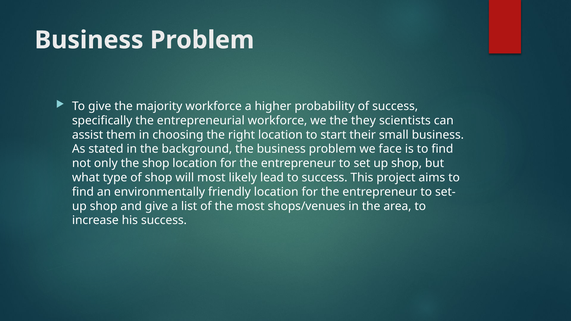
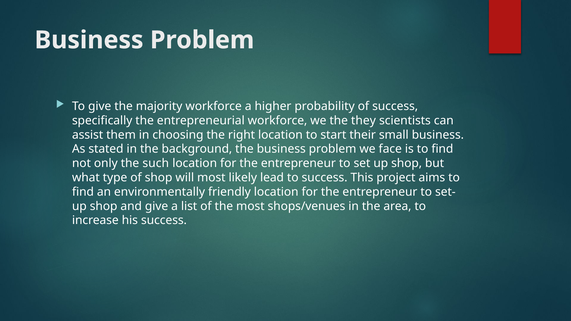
the shop: shop -> such (156, 163)
